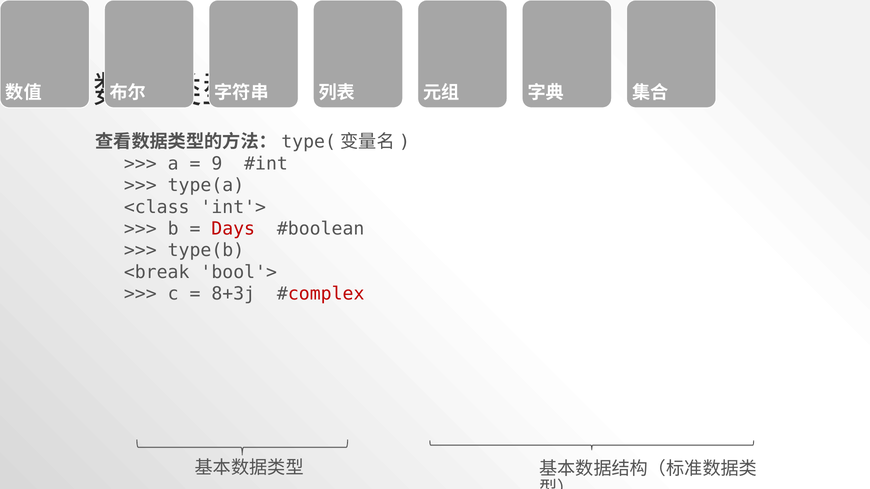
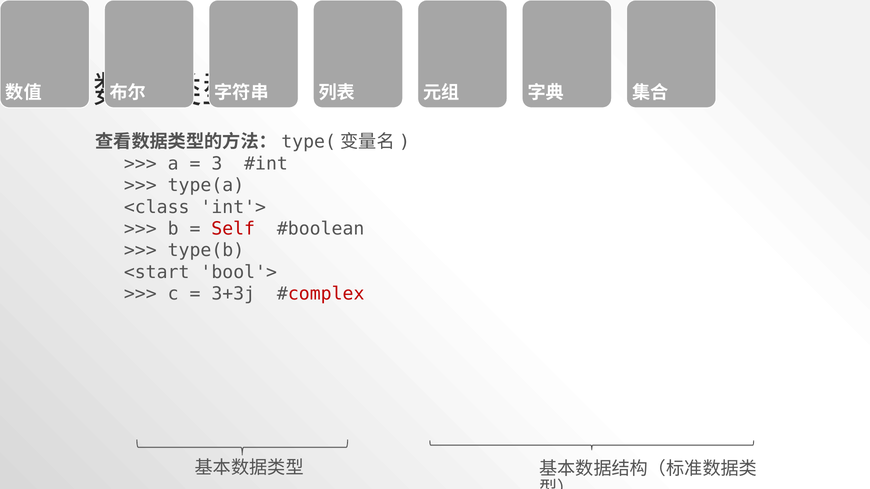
9: 9 -> 3 (217, 164)
Days: Days -> Self (233, 229)
<break: <break -> <start (157, 273)
8+3j: 8+3j -> 3+3j (233, 294)
